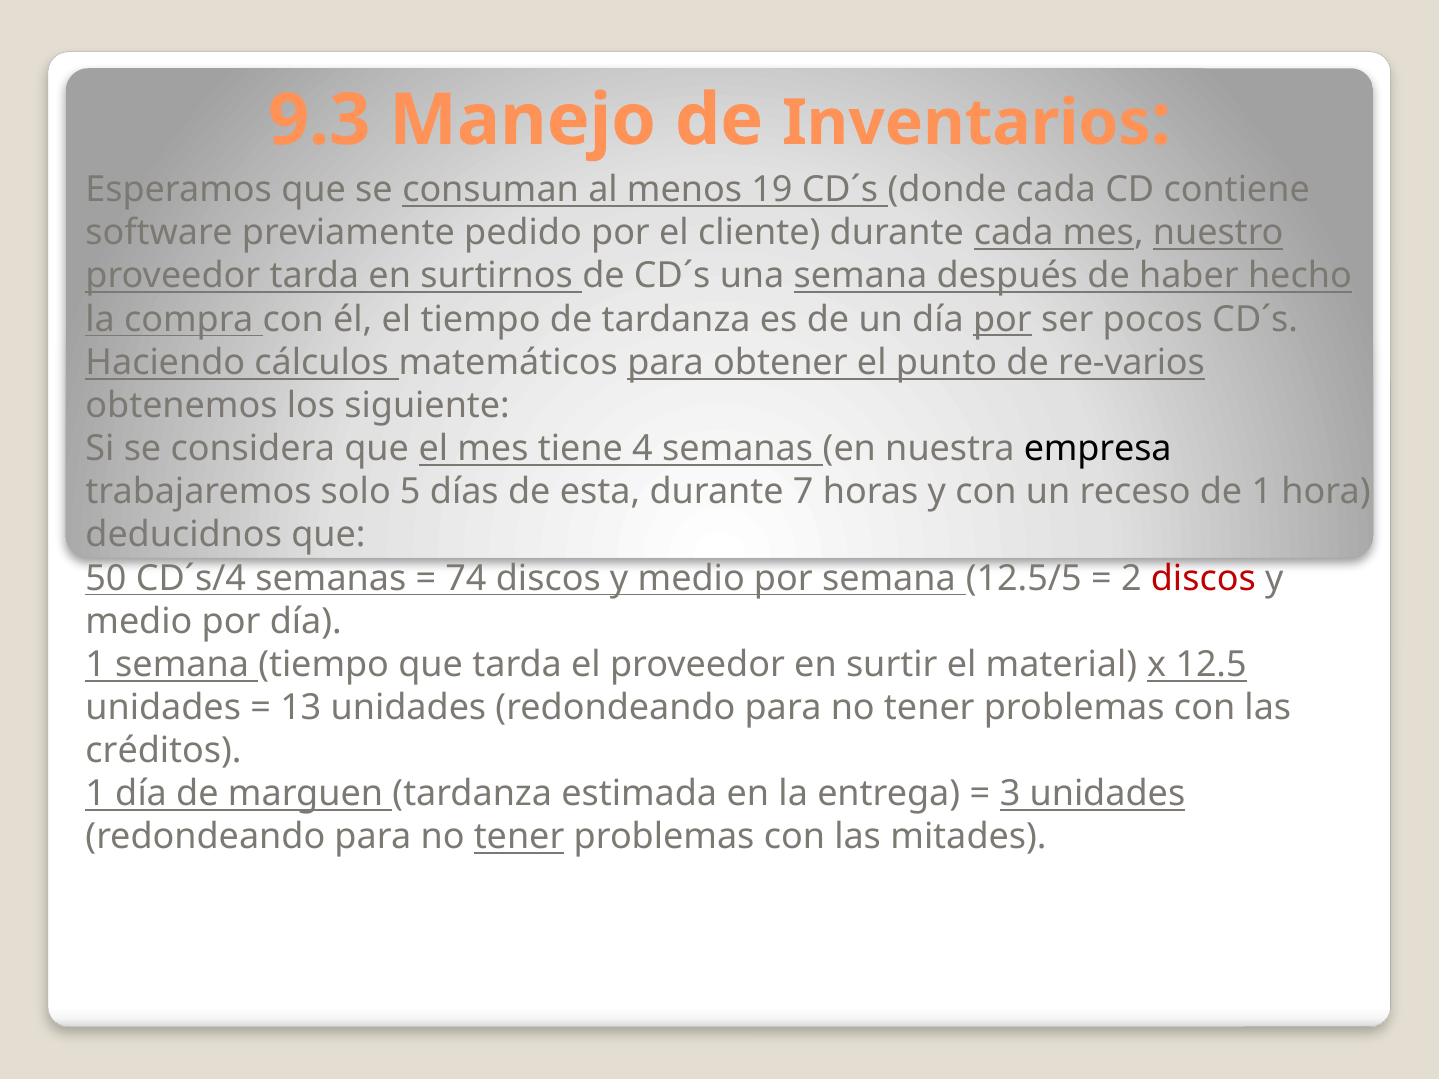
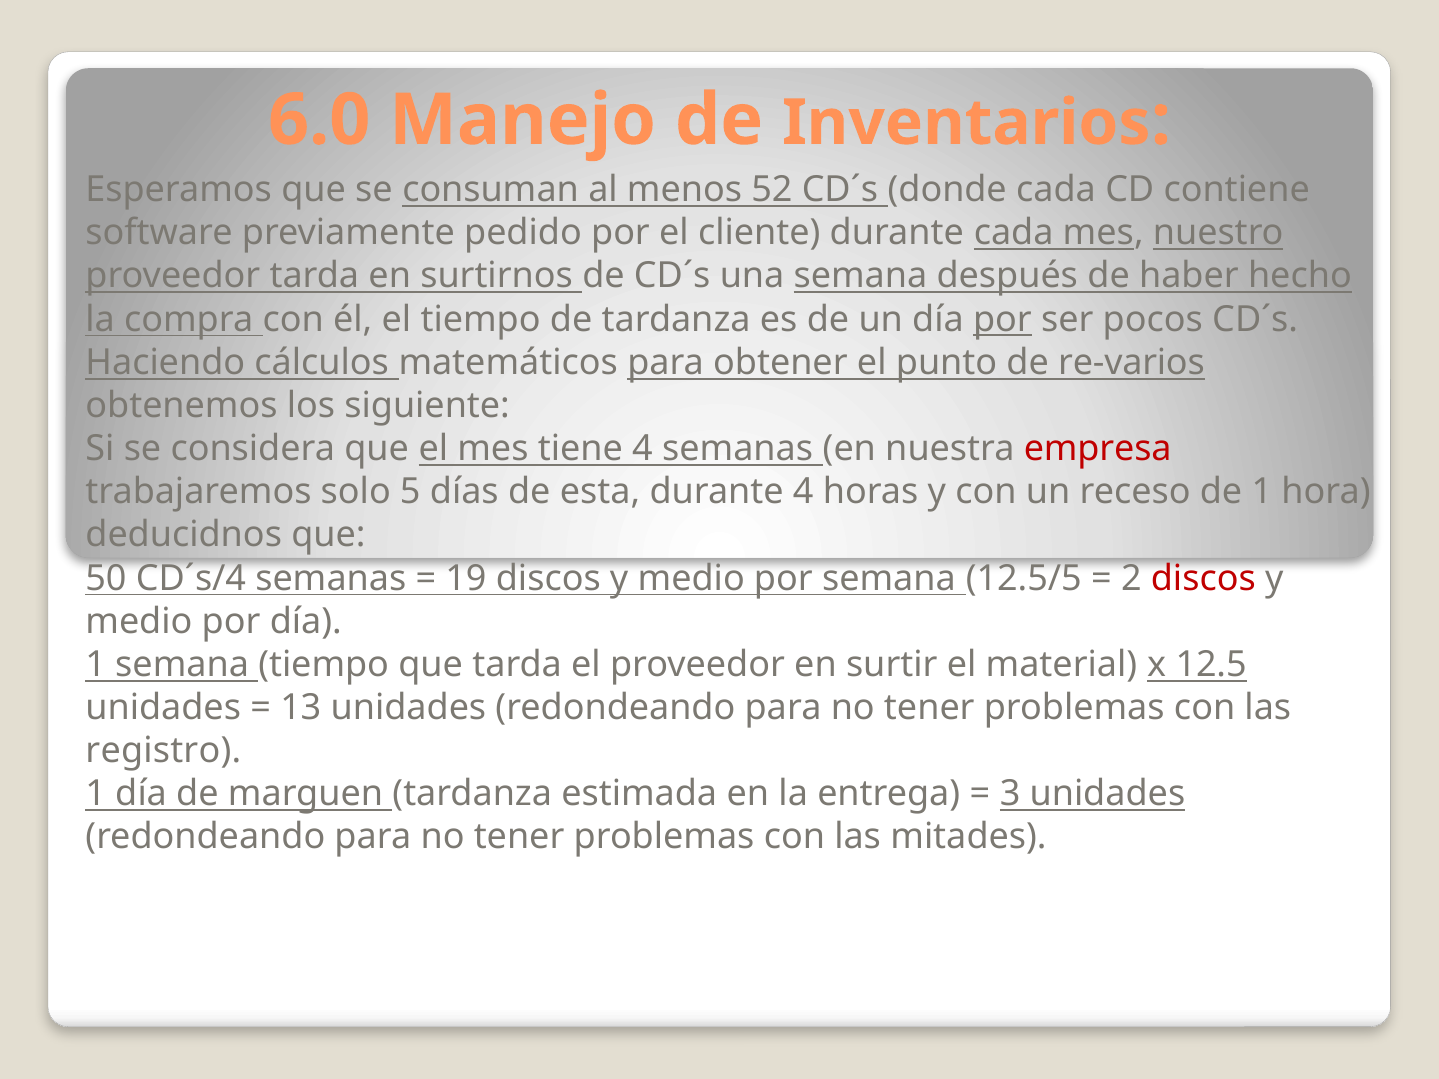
9.3: 9.3 -> 6.0 (319, 120)
19: 19 -> 52 (772, 190)
empresa colour: black -> red (1098, 449)
durante 7: 7 -> 4 (803, 492)
74: 74 -> 19 (466, 578)
créditos: créditos -> registro (163, 751)
tener underline: present -> none (519, 837)
